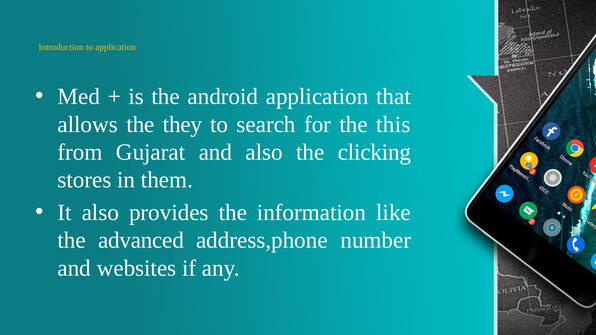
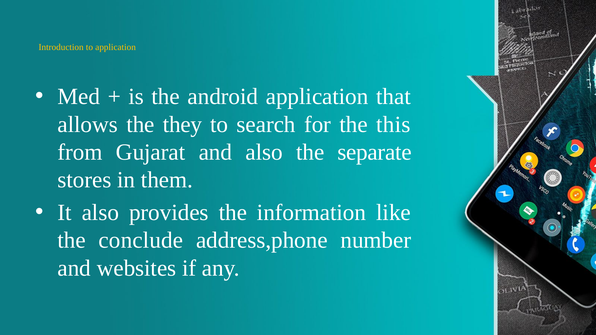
clicking: clicking -> separate (375, 152)
advanced: advanced -> conclude (141, 240)
